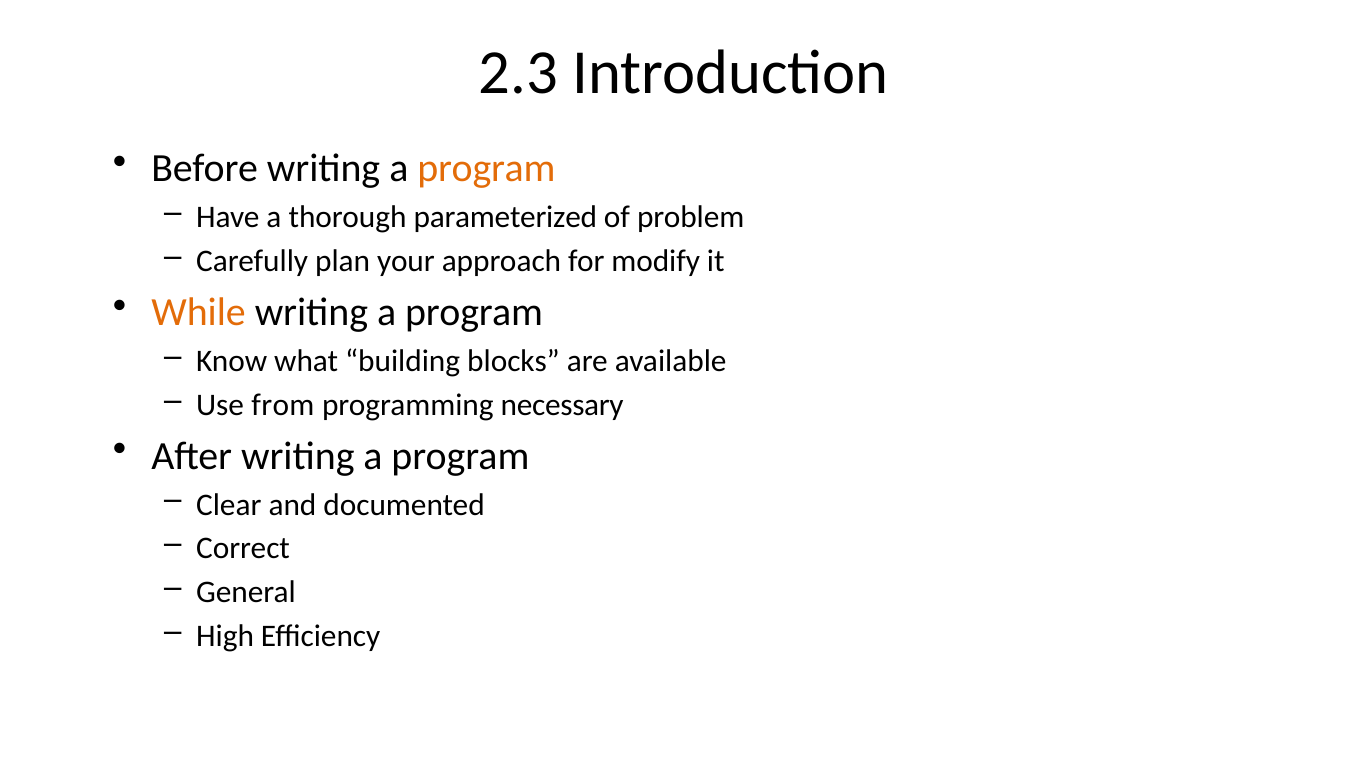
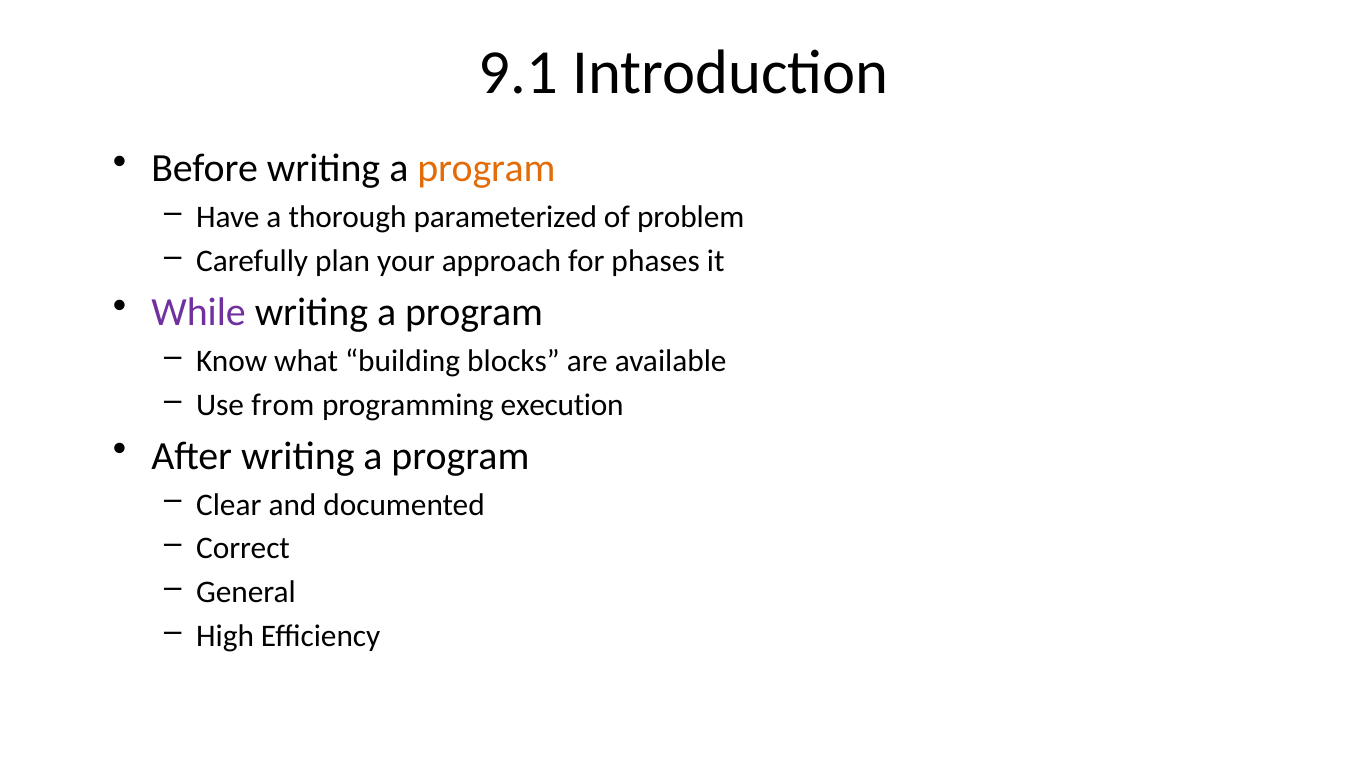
2.3: 2.3 -> 9.1 (519, 73)
modify: modify -> phases (656, 261)
While colour: orange -> purple (199, 312)
necessary: necessary -> execution (562, 405)
